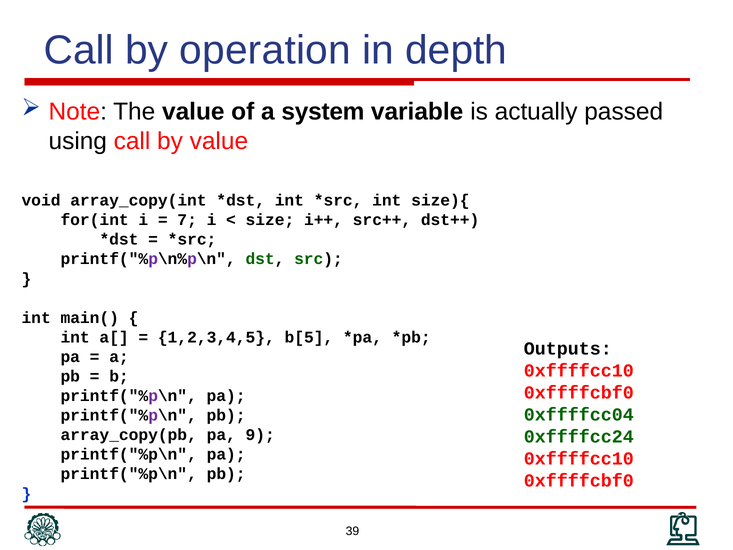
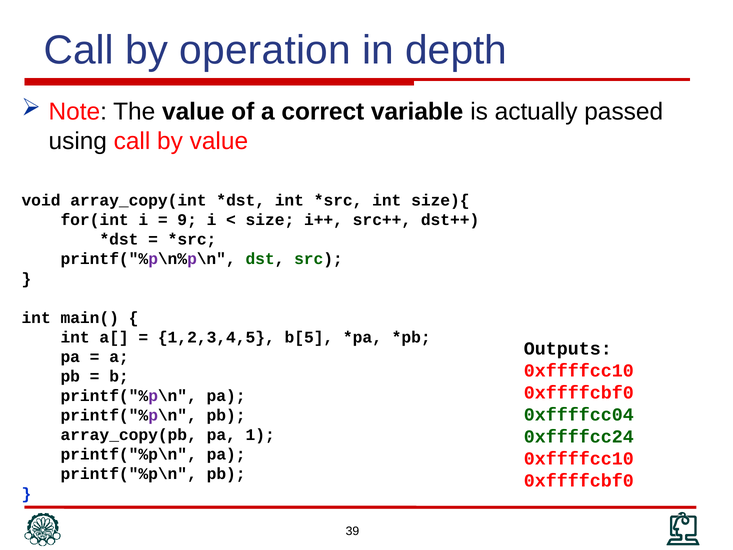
system: system -> correct (323, 112)
7: 7 -> 9 (187, 220)
9: 9 -> 1 (260, 435)
